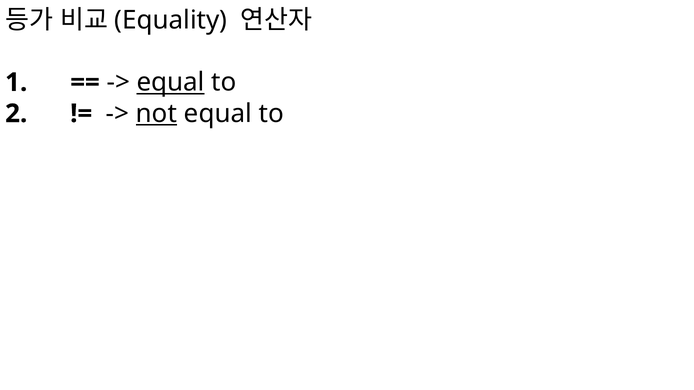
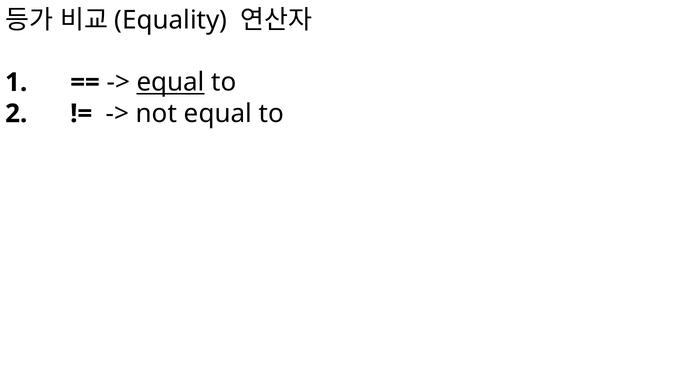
not underline: present -> none (157, 114)
